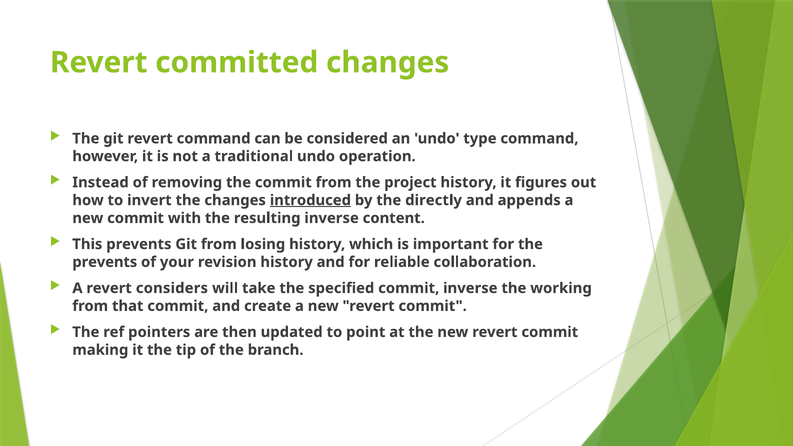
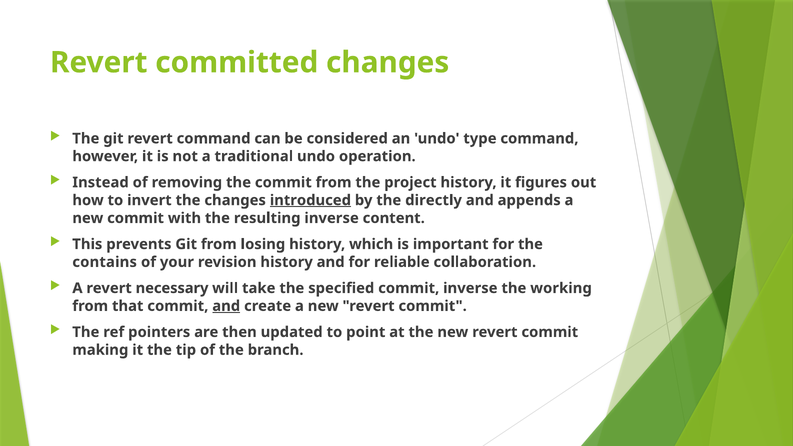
prevents: prevents -> contains (105, 262)
considers: considers -> necessary (172, 288)
and underline: none -> present (226, 306)
